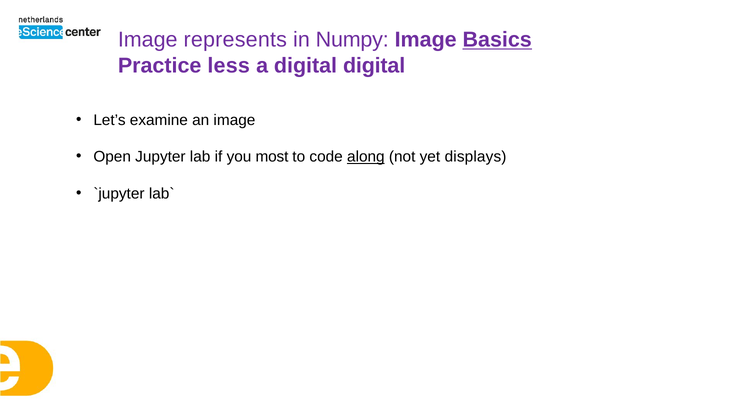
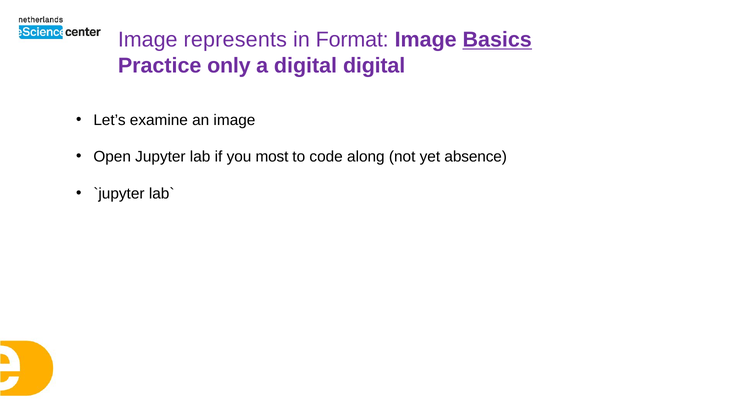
Numpy: Numpy -> Format (352, 40)
less: less -> only (229, 66)
along underline: present -> none (366, 157)
displays: displays -> absence (476, 157)
